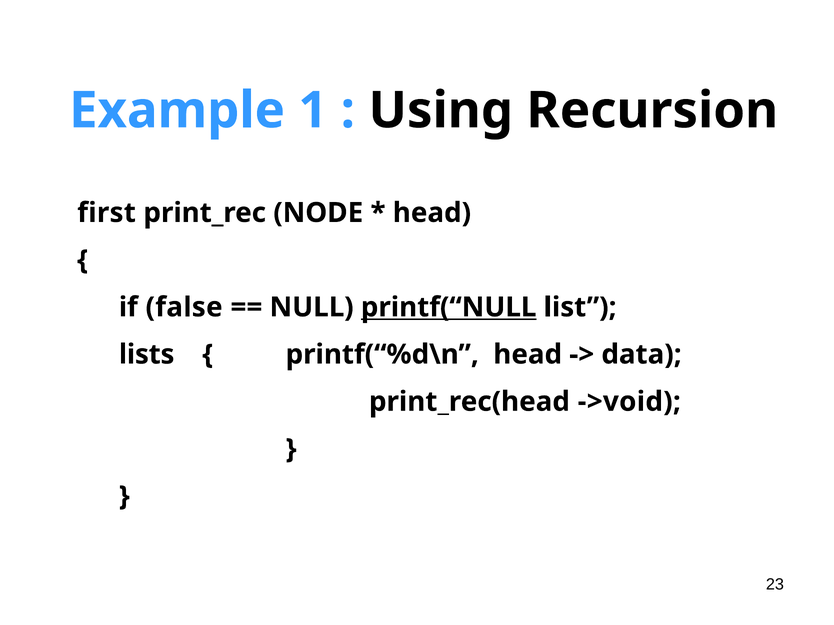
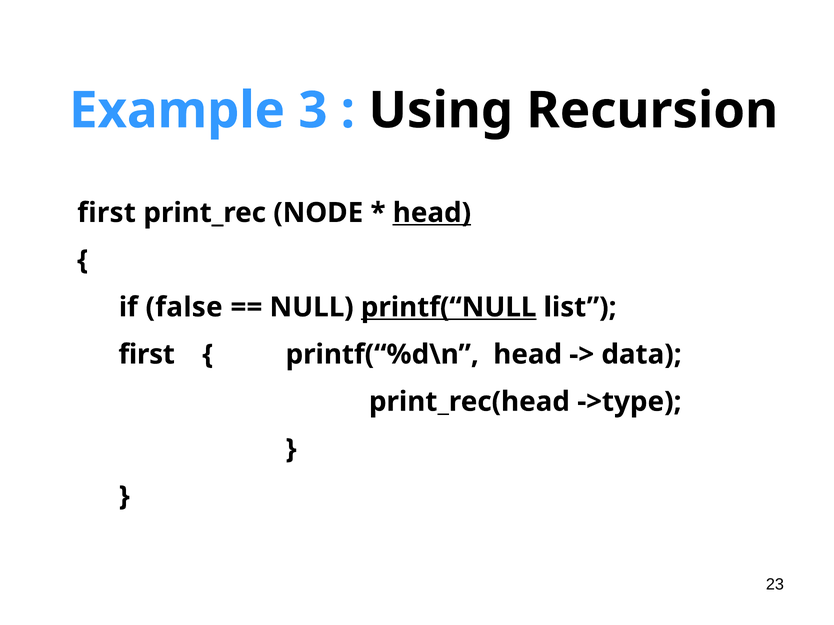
1: 1 -> 3 (313, 111)
head underline: none -> present (432, 213)
lists: lists -> first (147, 355)
->void: ->void -> ->type (629, 402)
